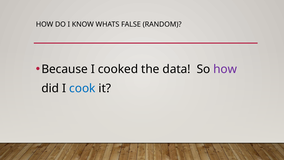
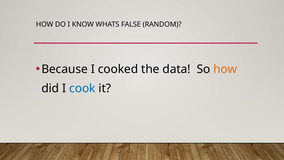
how colour: purple -> orange (225, 69)
